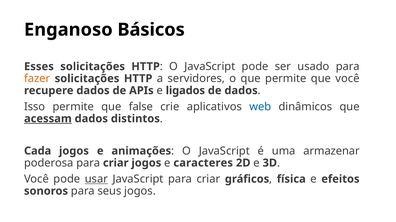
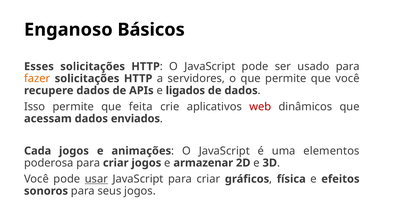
false: false -> feita (141, 107)
web colour: blue -> red (260, 107)
acessam underline: present -> none (48, 119)
distintos: distintos -> enviados (135, 119)
armazenar: armazenar -> elementos (331, 151)
caracteres: caracteres -> armazenar (203, 163)
